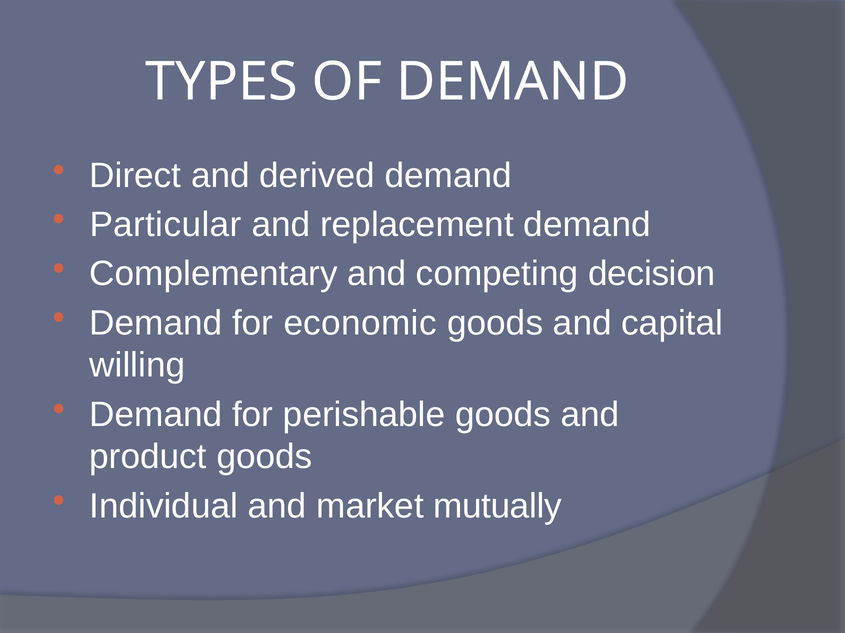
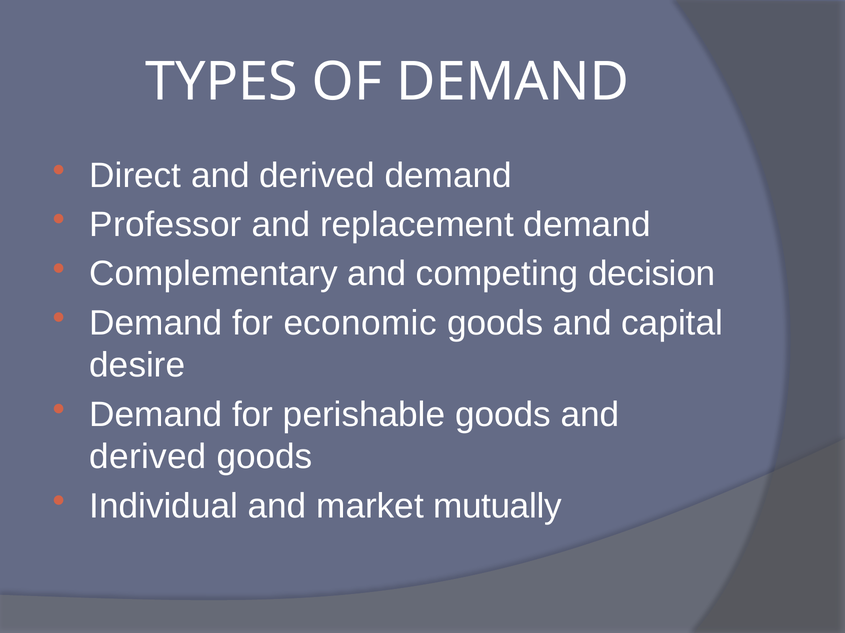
Particular: Particular -> Professor (166, 225)
willing: willing -> desire (137, 366)
product: product -> derived (148, 457)
